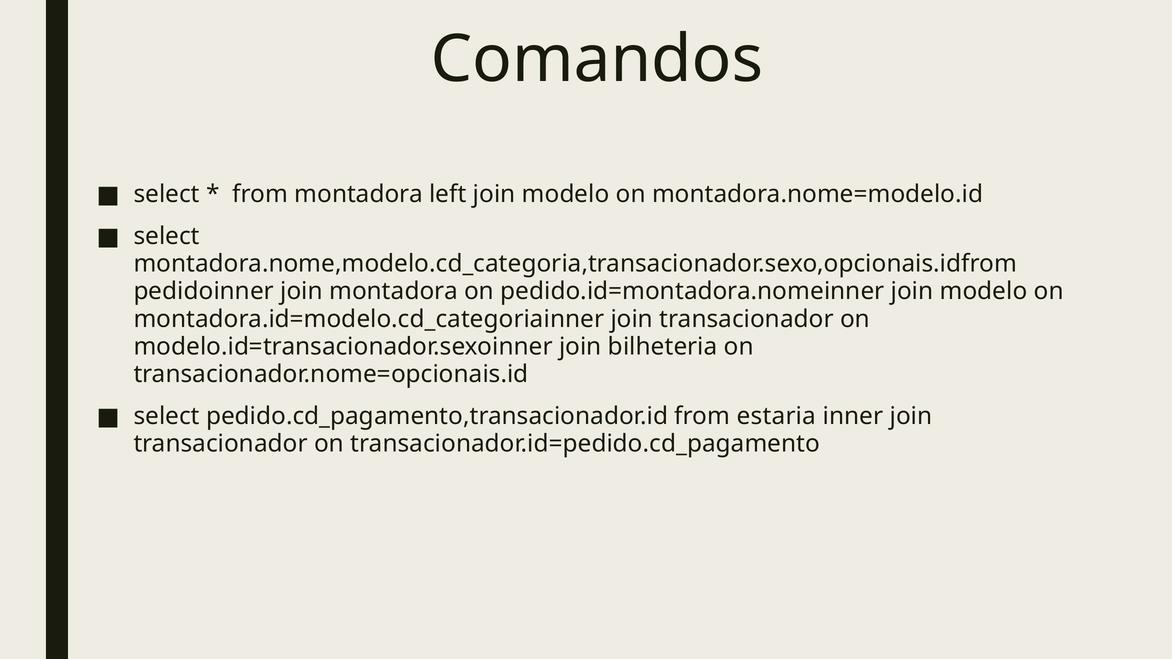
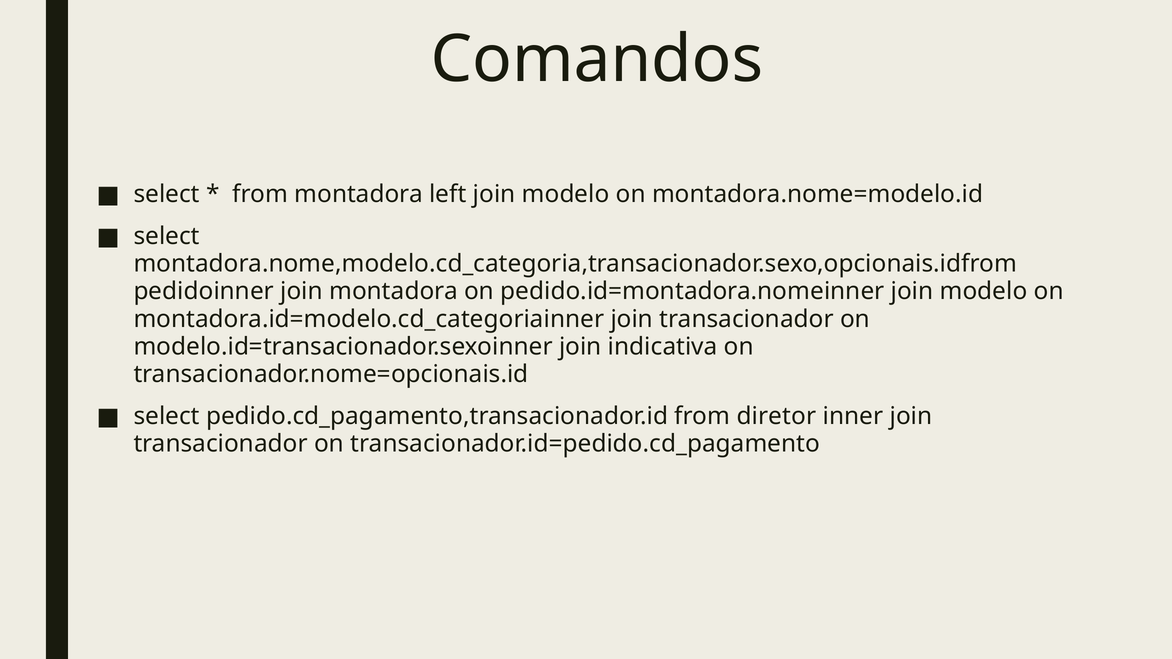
bilheteria: bilheteria -> indicativa (663, 347)
estaria: estaria -> diretor (776, 416)
